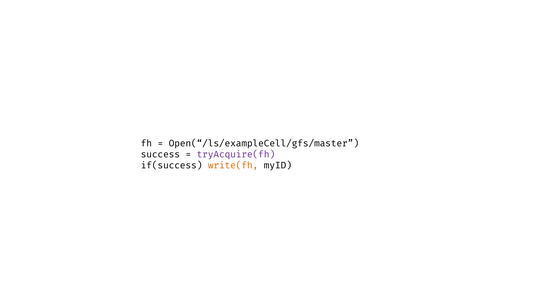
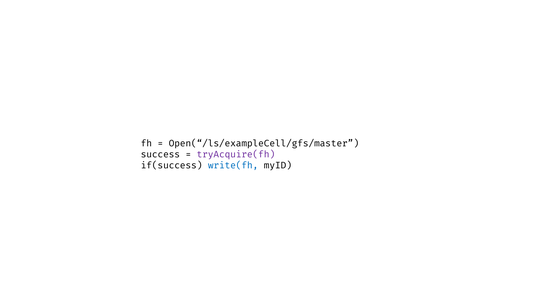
write(fh colour: orange -> blue (233, 165)
